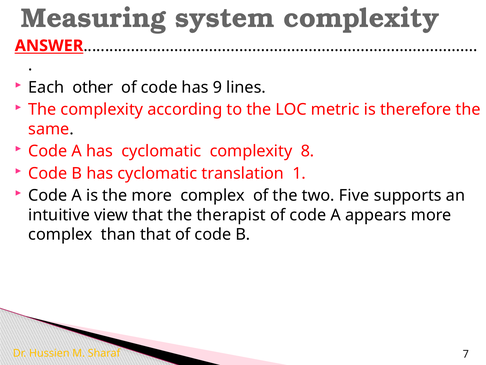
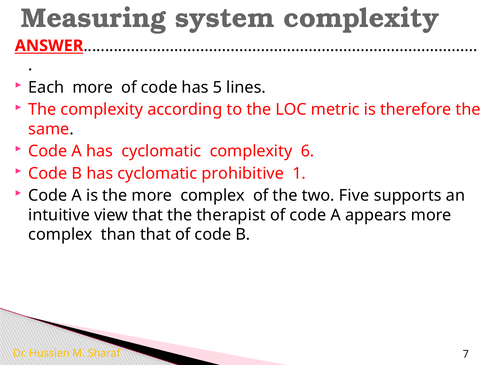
Each other: other -> more (93, 87)
9: 9 -> 5 (217, 87)
8: 8 -> 6 (307, 151)
translation: translation -> prohibitive (243, 173)
